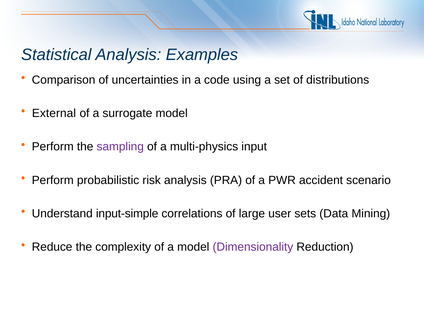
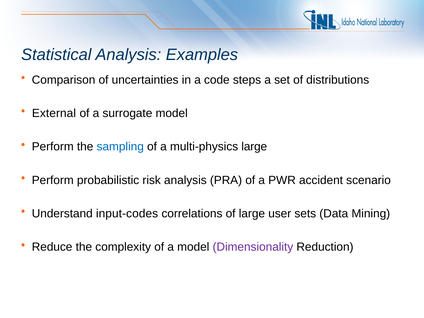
using: using -> steps (247, 80)
sampling colour: purple -> blue (120, 147)
multi-physics input: input -> large (254, 147)
input-simple: input-simple -> input-codes (127, 214)
